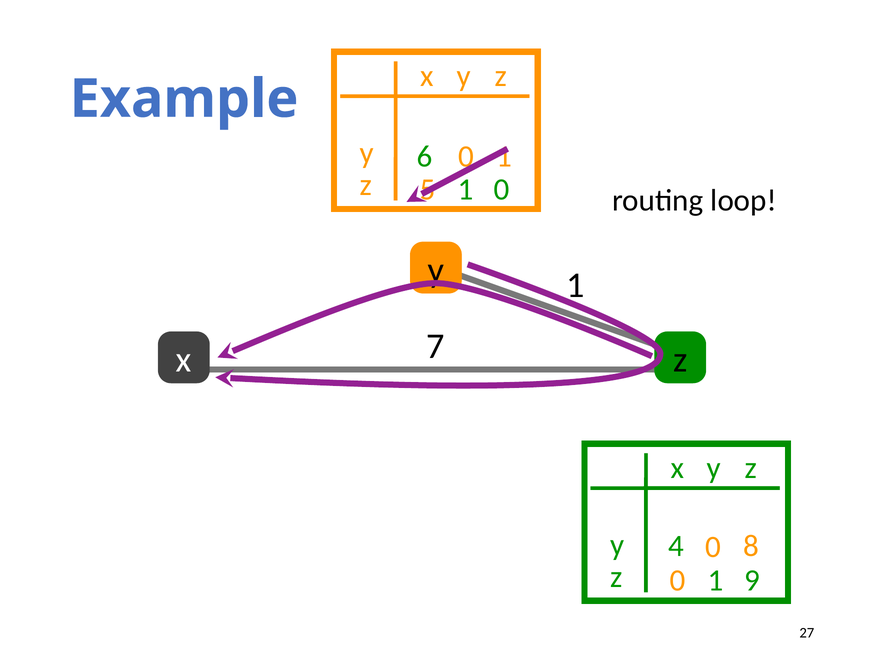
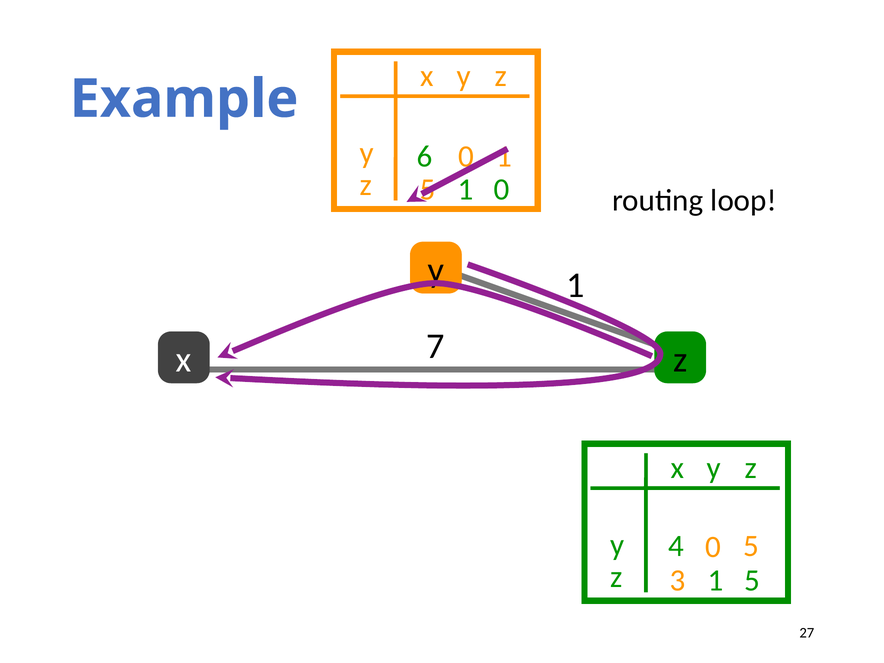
0 8: 8 -> 5 (751, 546)
z 0: 0 -> 3 (678, 581)
1 9: 9 -> 5 (752, 581)
